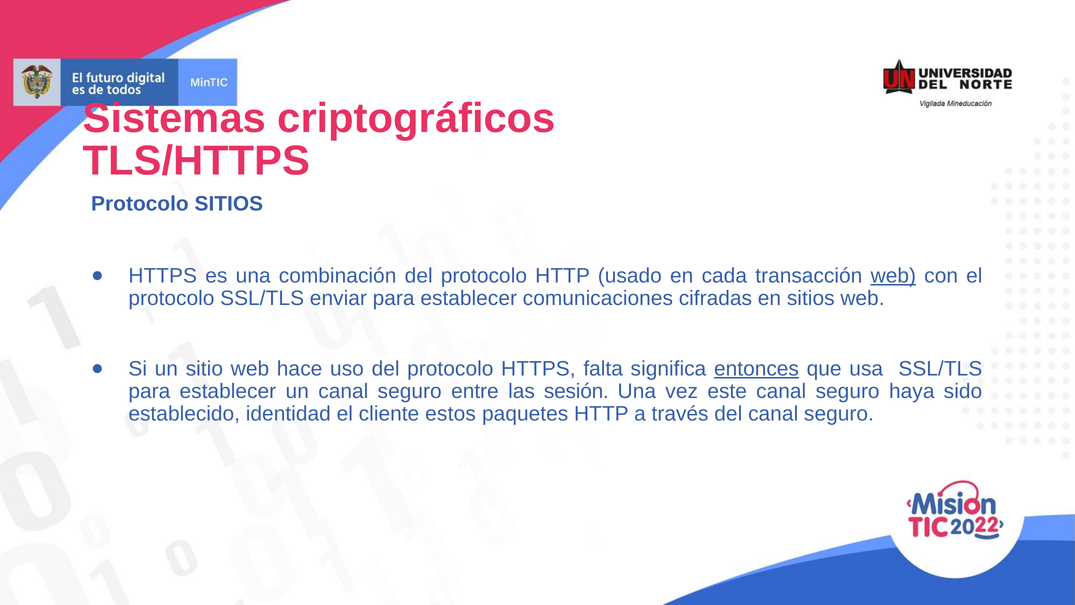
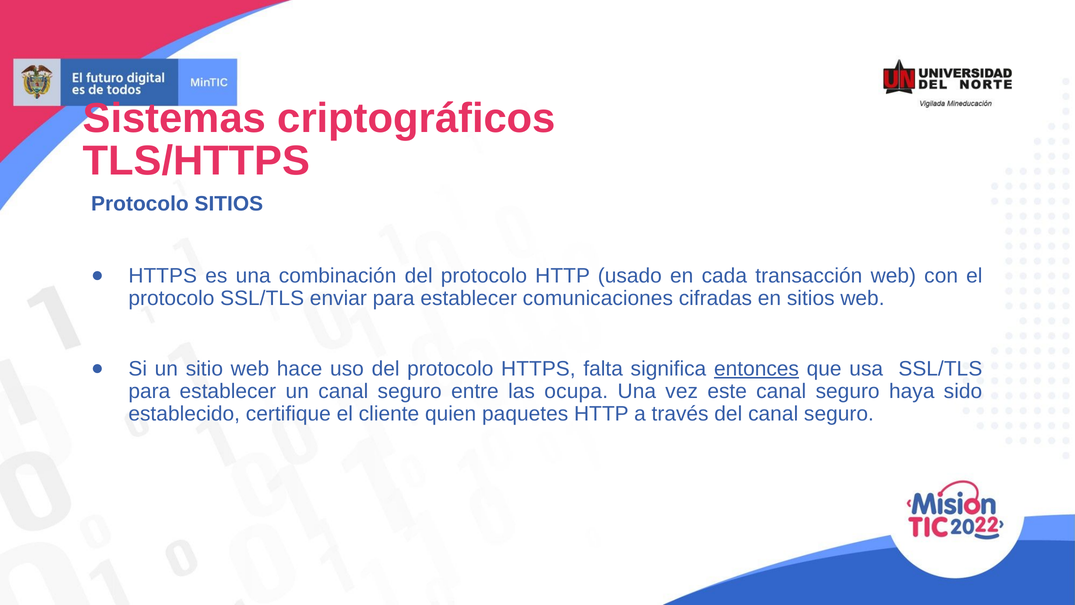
web underline: present -> none (893, 276)
sesión: sesión -> ocupa (576, 391)
identidad: identidad -> certifique (288, 414)
estos: estos -> quien (451, 414)
